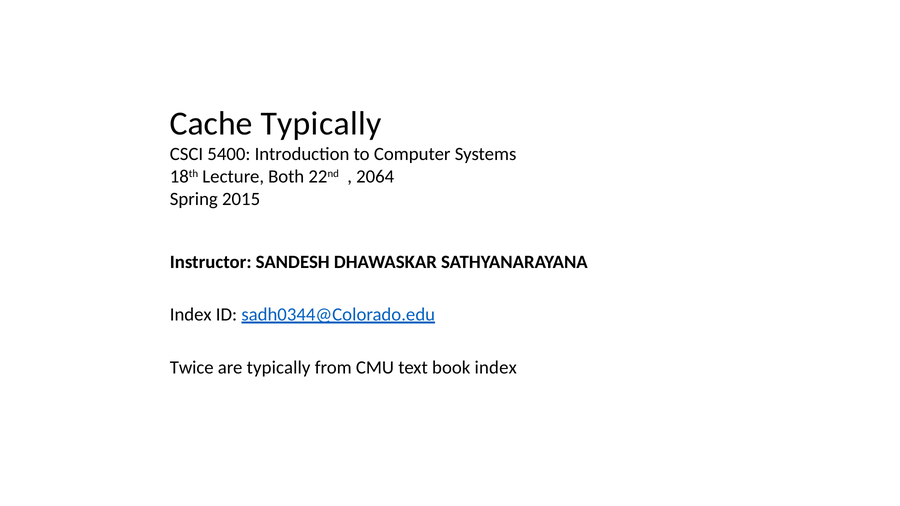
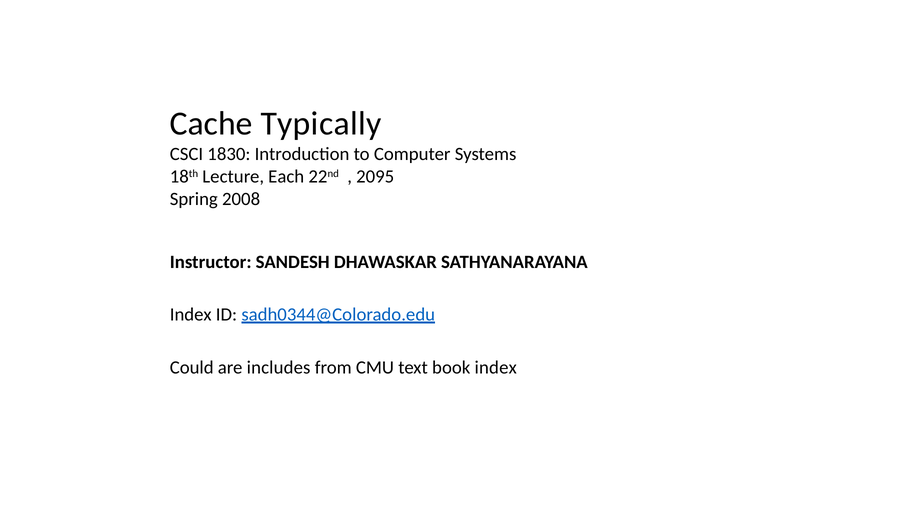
5400: 5400 -> 1830 (229, 154)
Both: Both -> Each (286, 177)
2064: 2064 -> 2095 (375, 177)
2015: 2015 -> 2008 (241, 199)
Twice: Twice -> Could (192, 368)
are typically: typically -> includes (279, 368)
